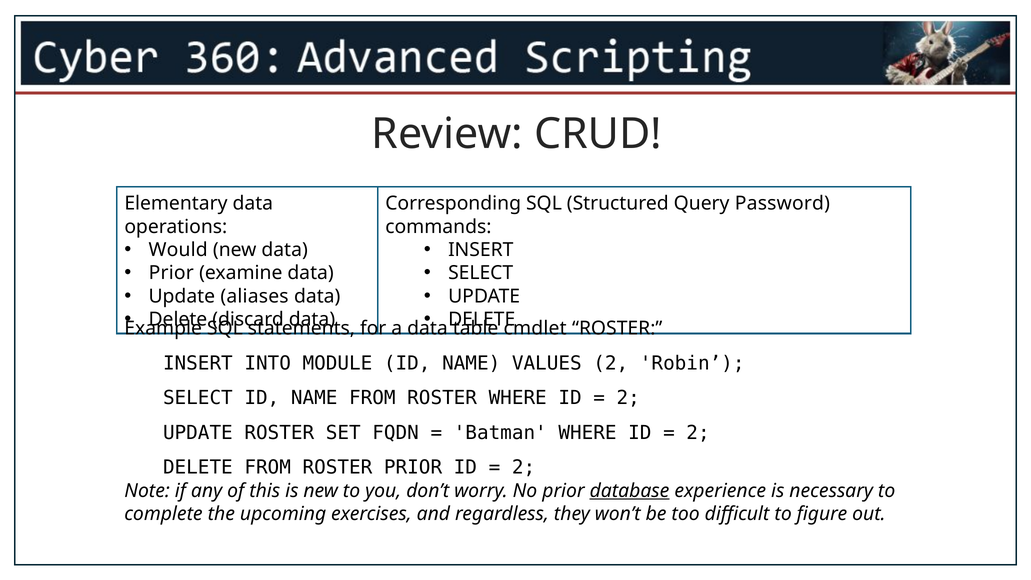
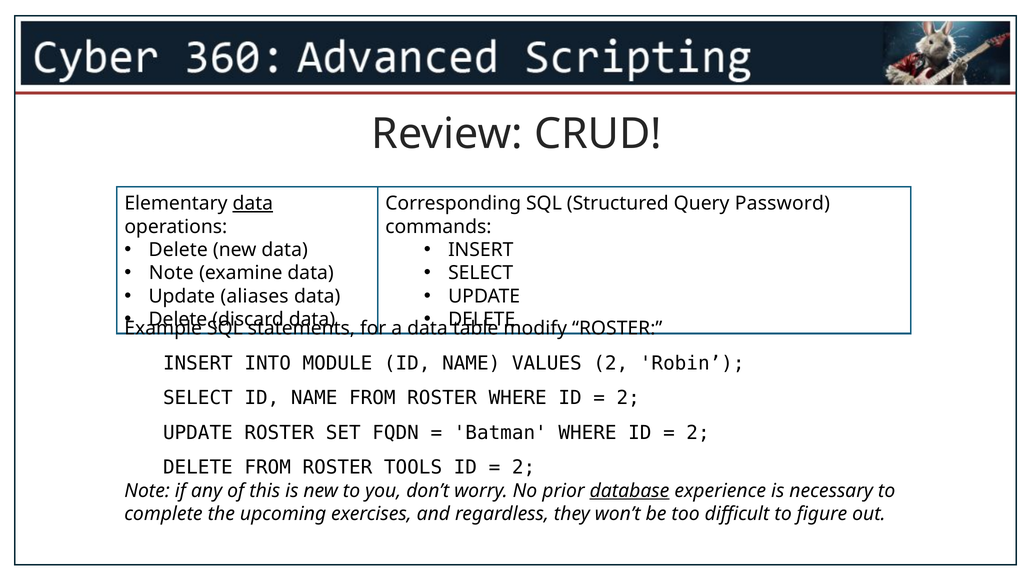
data underline: none -> present (253, 203)
Would: Would -> Delete (178, 250)
Prior: Prior -> Note (171, 273)
cmdlet: cmdlet -> modify (535, 328)
ROSTER PRIOR: PRIOR -> TOOLS (413, 467)
